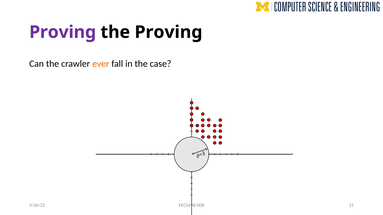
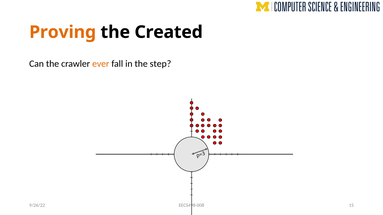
Proving colour: purple -> orange (63, 32)
the Proving: Proving -> Created (169, 32)
case: case -> step (160, 64)
